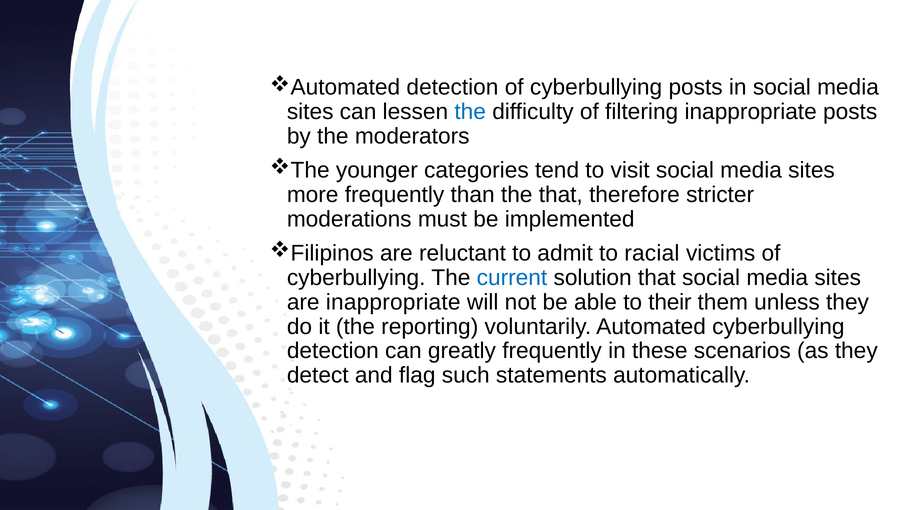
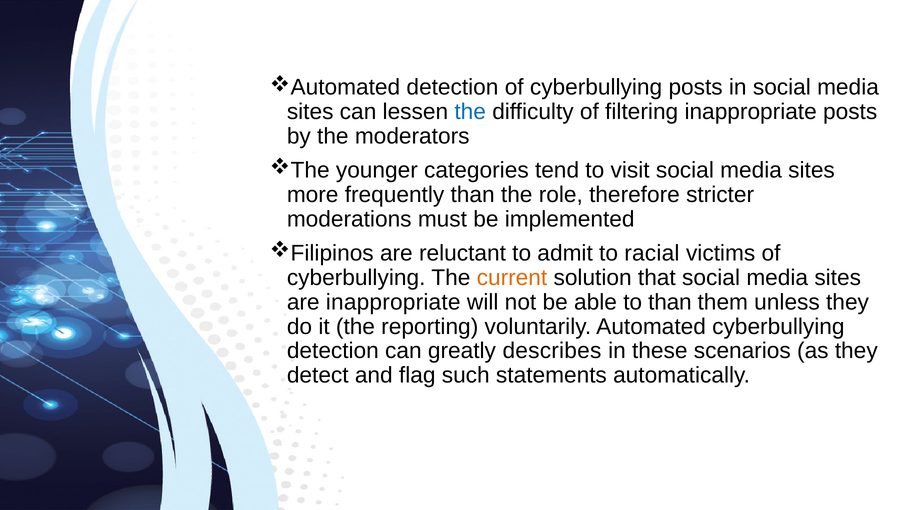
the that: that -> role (561, 195)
current colour: blue -> orange (512, 278)
to their: their -> than (670, 302)
greatly frequently: frequently -> describes (552, 351)
